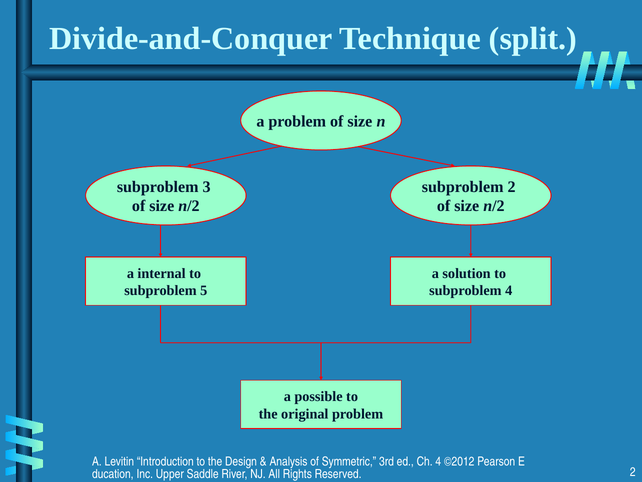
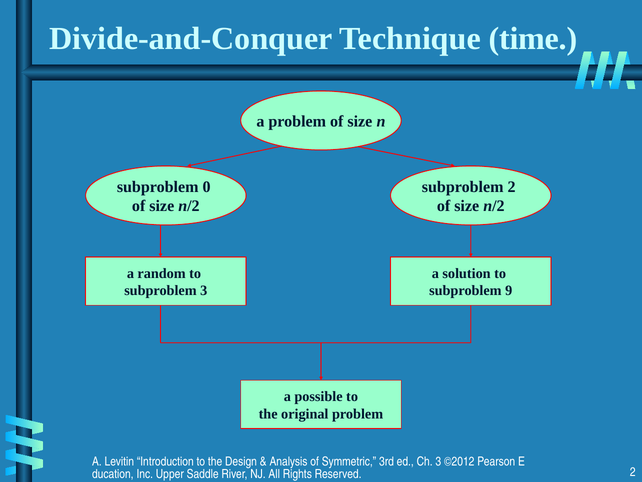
split: split -> time (533, 39)
3: 3 -> 0 (207, 187)
internal: internal -> random (162, 273)
subproblem 5: 5 -> 3 (204, 290)
subproblem 4: 4 -> 9 (509, 290)
Ch 4: 4 -> 3 (438, 461)
